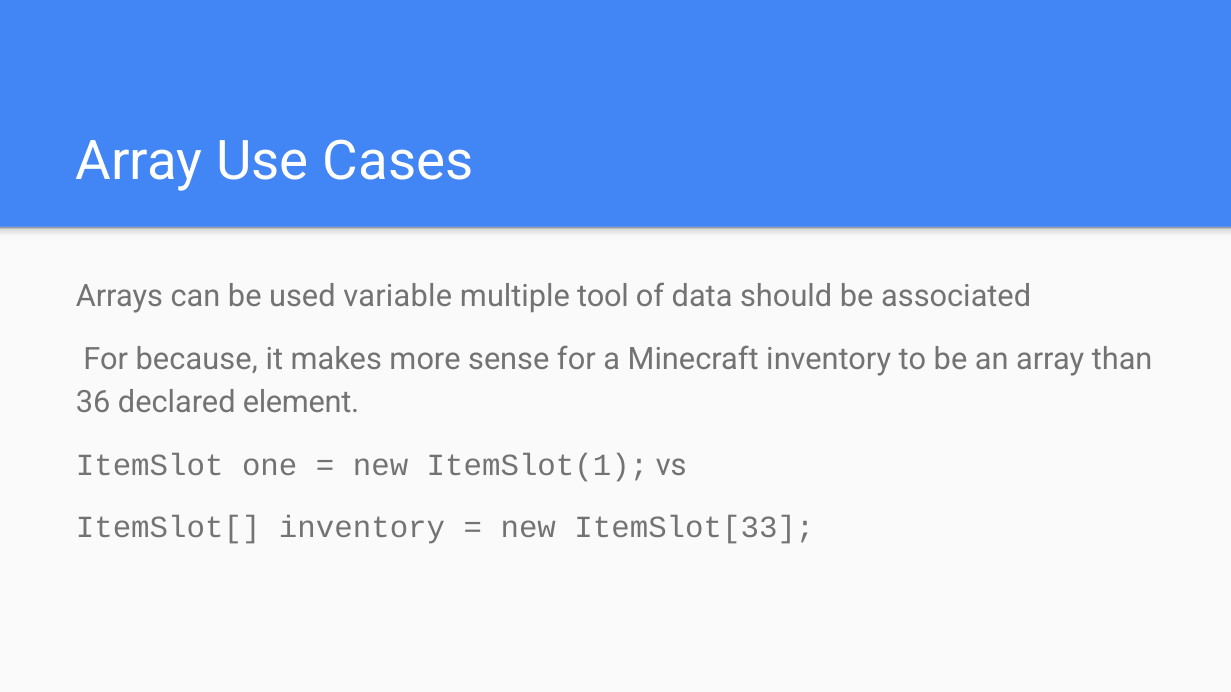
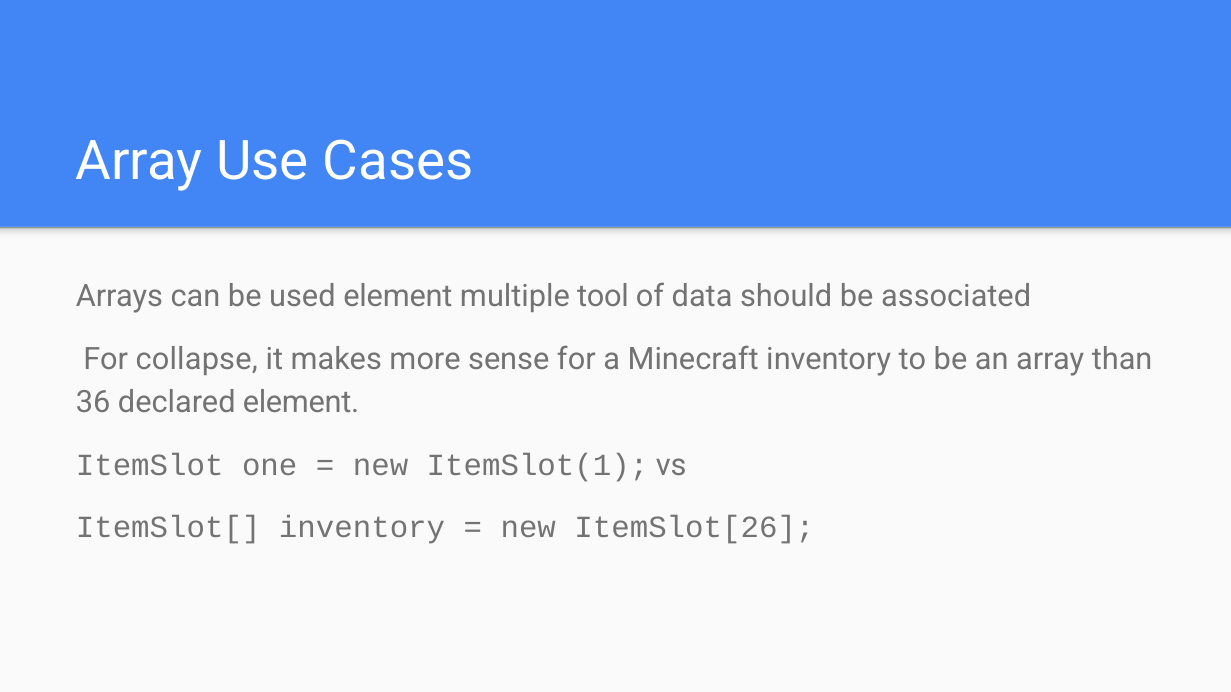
used variable: variable -> element (398, 297)
because: because -> collapse (197, 360)
ItemSlot[33: ItemSlot[33 -> ItemSlot[26 (694, 528)
